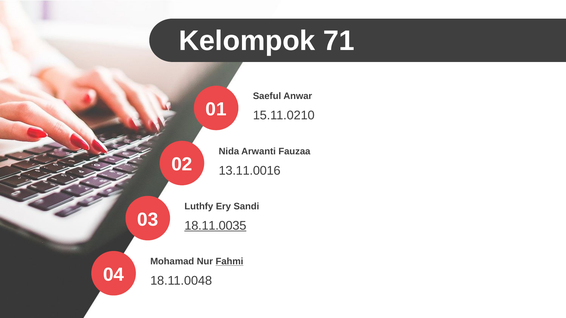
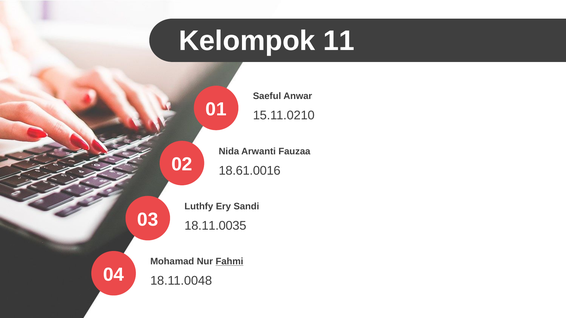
71: 71 -> 11 (339, 41)
13.11.0016: 13.11.0016 -> 18.61.0016 (250, 171)
18.11.0035 underline: present -> none (215, 226)
